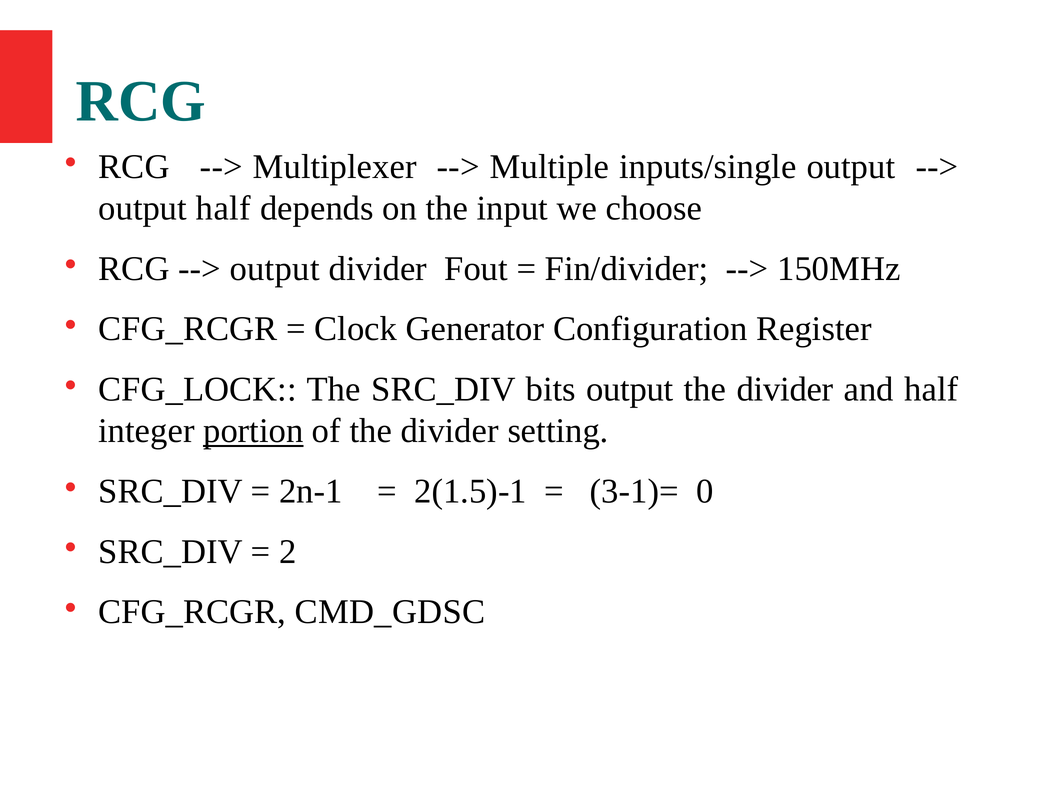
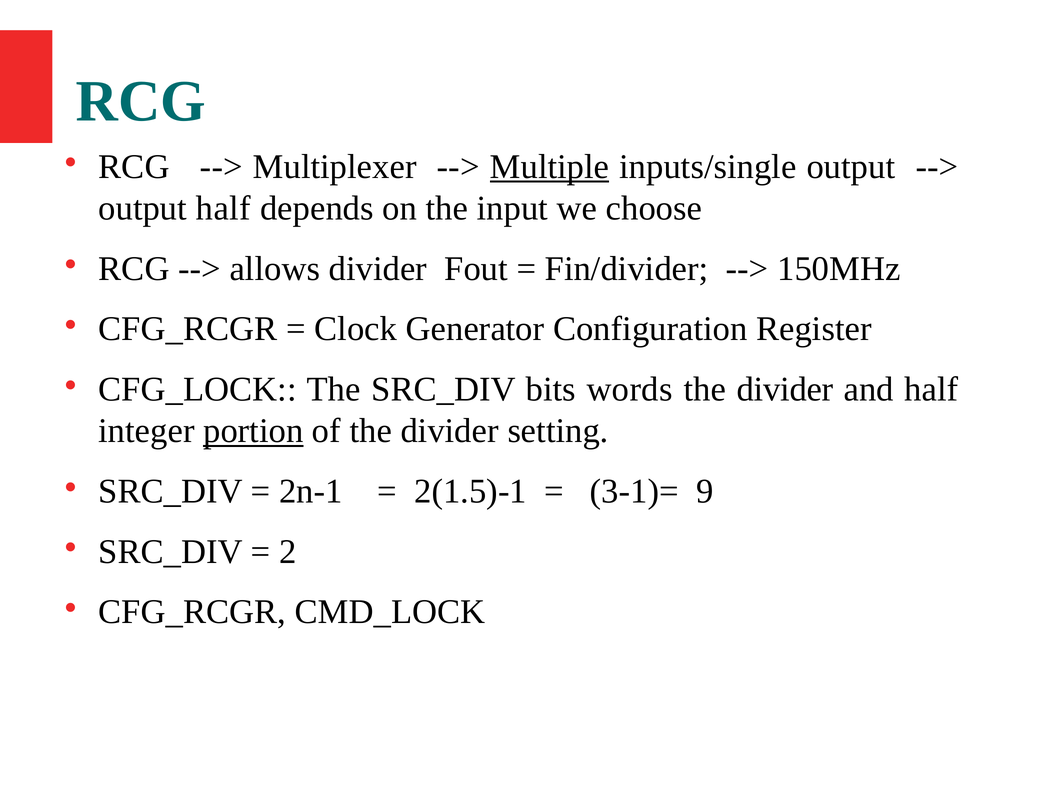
Multiple underline: none -> present (550, 167)
output: output -> allows (275, 269)
bits output: output -> words (630, 390)
0: 0 -> 9 (705, 492)
CMD_GDSC: CMD_GDSC -> CMD_LOCK (390, 612)
